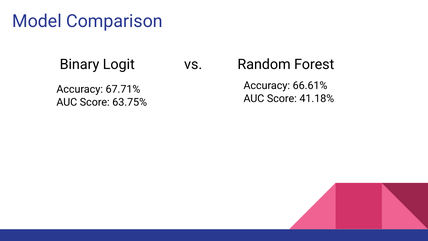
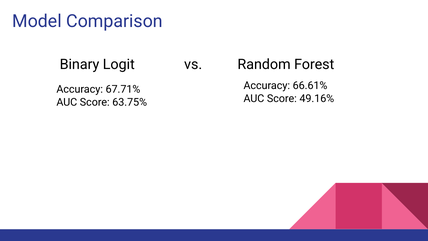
41.18%: 41.18% -> 49.16% (317, 99)
